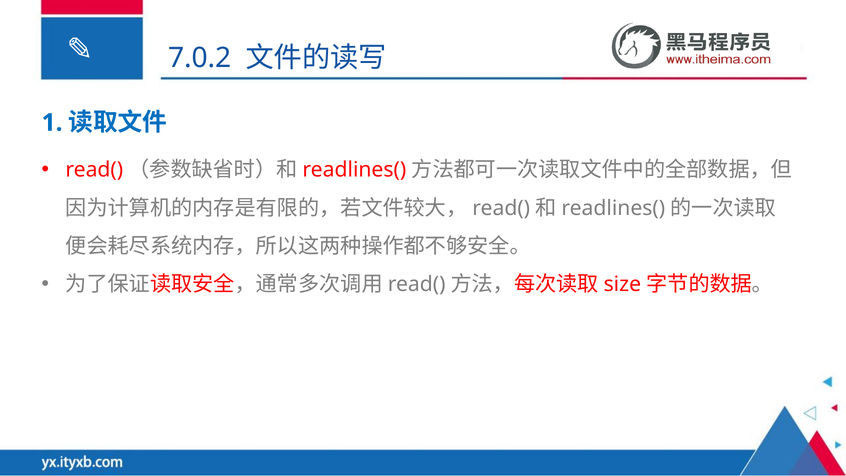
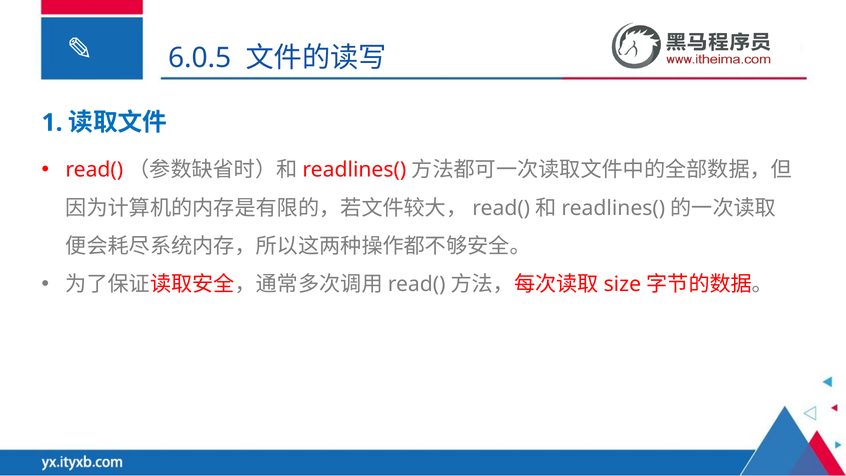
7.0.2: 7.0.2 -> 6.0.5 (200, 58)
